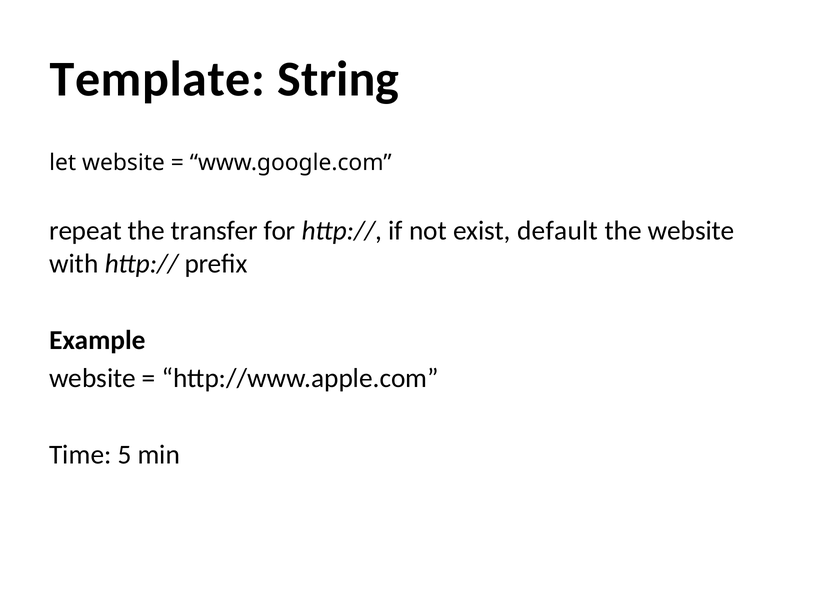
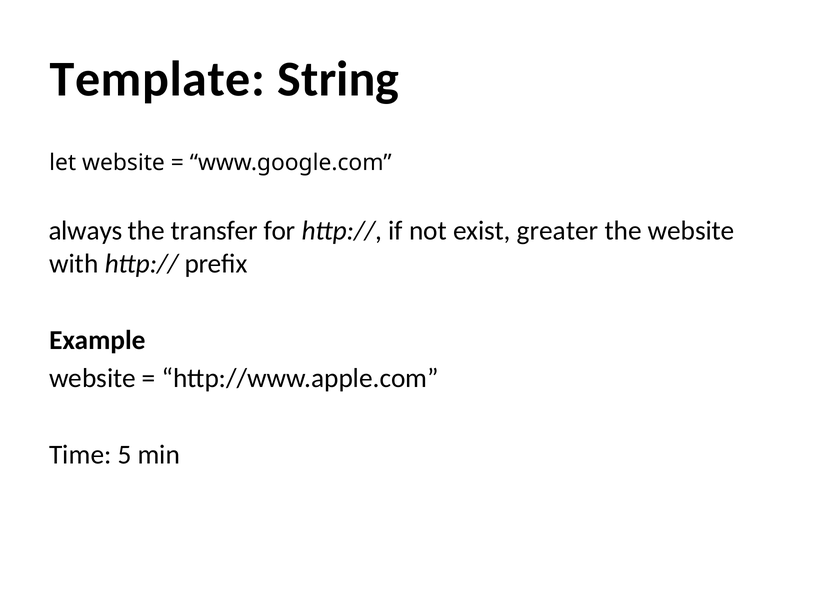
repeat: repeat -> always (85, 231)
default: default -> greater (558, 231)
